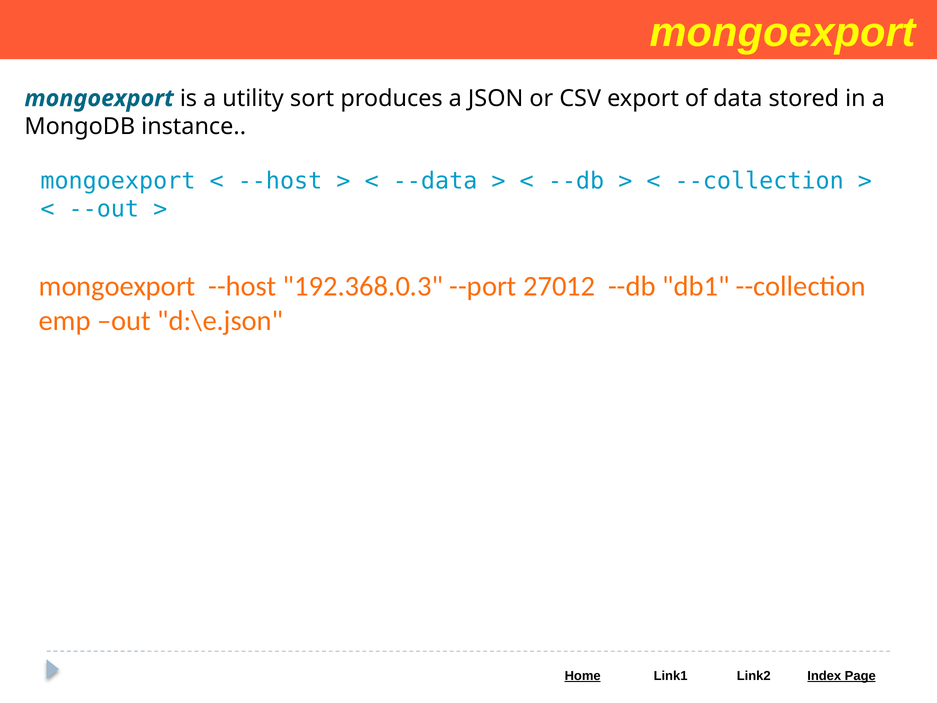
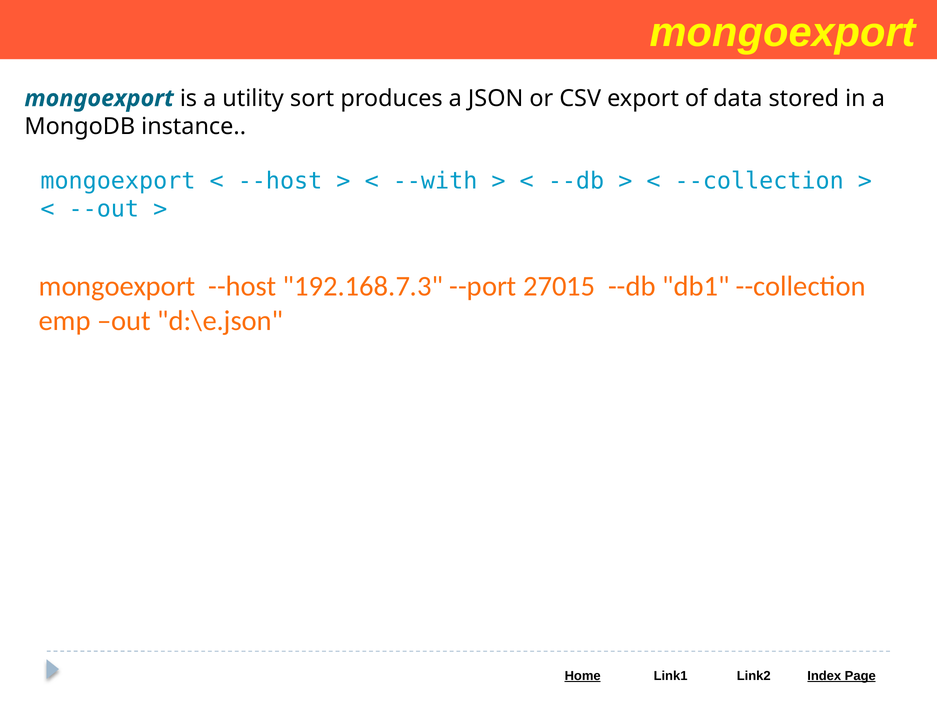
--data: --data -> --with (435, 181)
192.368.0.3: 192.368.0.3 -> 192.168.7.3 (363, 286)
27012: 27012 -> 27015 (559, 286)
